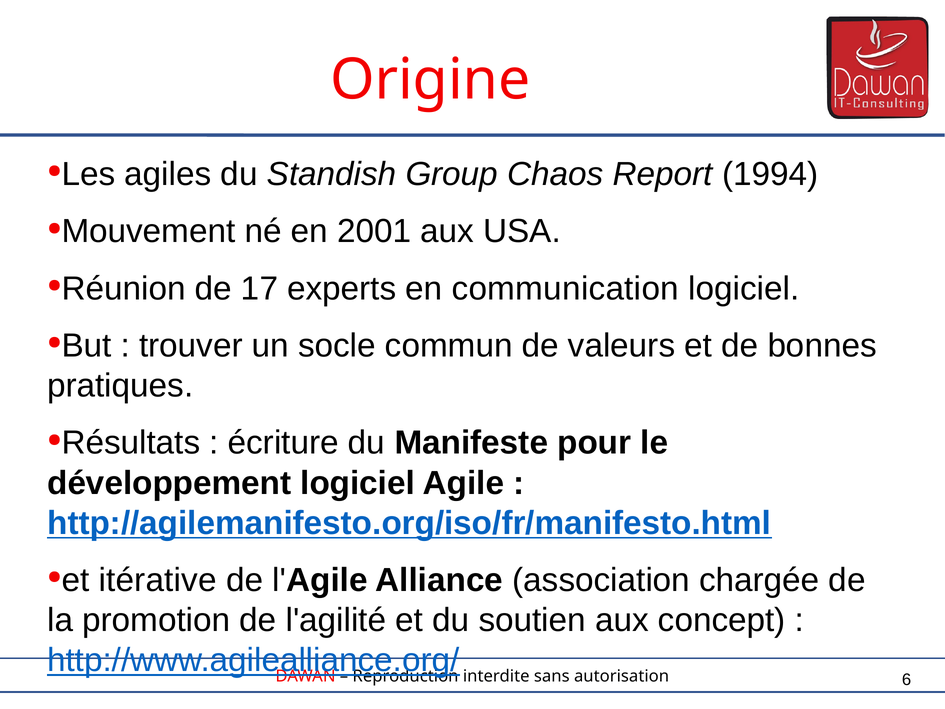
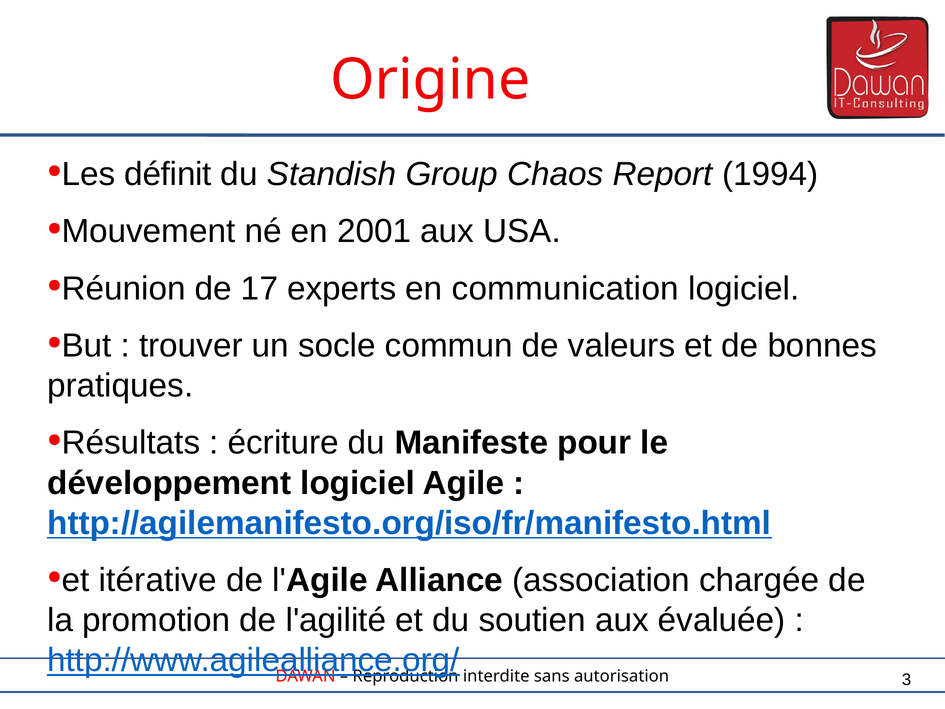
agiles: agiles -> définit (168, 174)
concept: concept -> évaluée (722, 620)
6: 6 -> 3 (907, 679)
